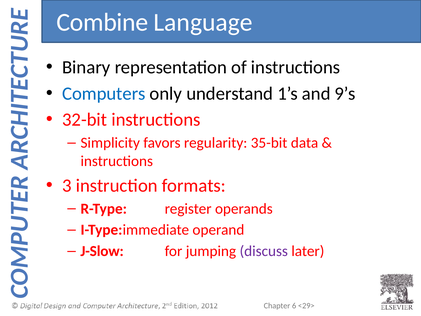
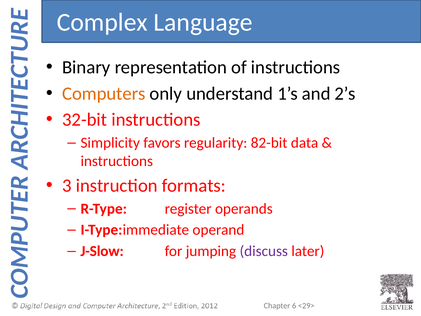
Combine: Combine -> Complex (102, 22)
Computers colour: blue -> orange (104, 93)
9’s: 9’s -> 2’s (345, 93)
35-bit: 35-bit -> 82-bit (269, 143)
